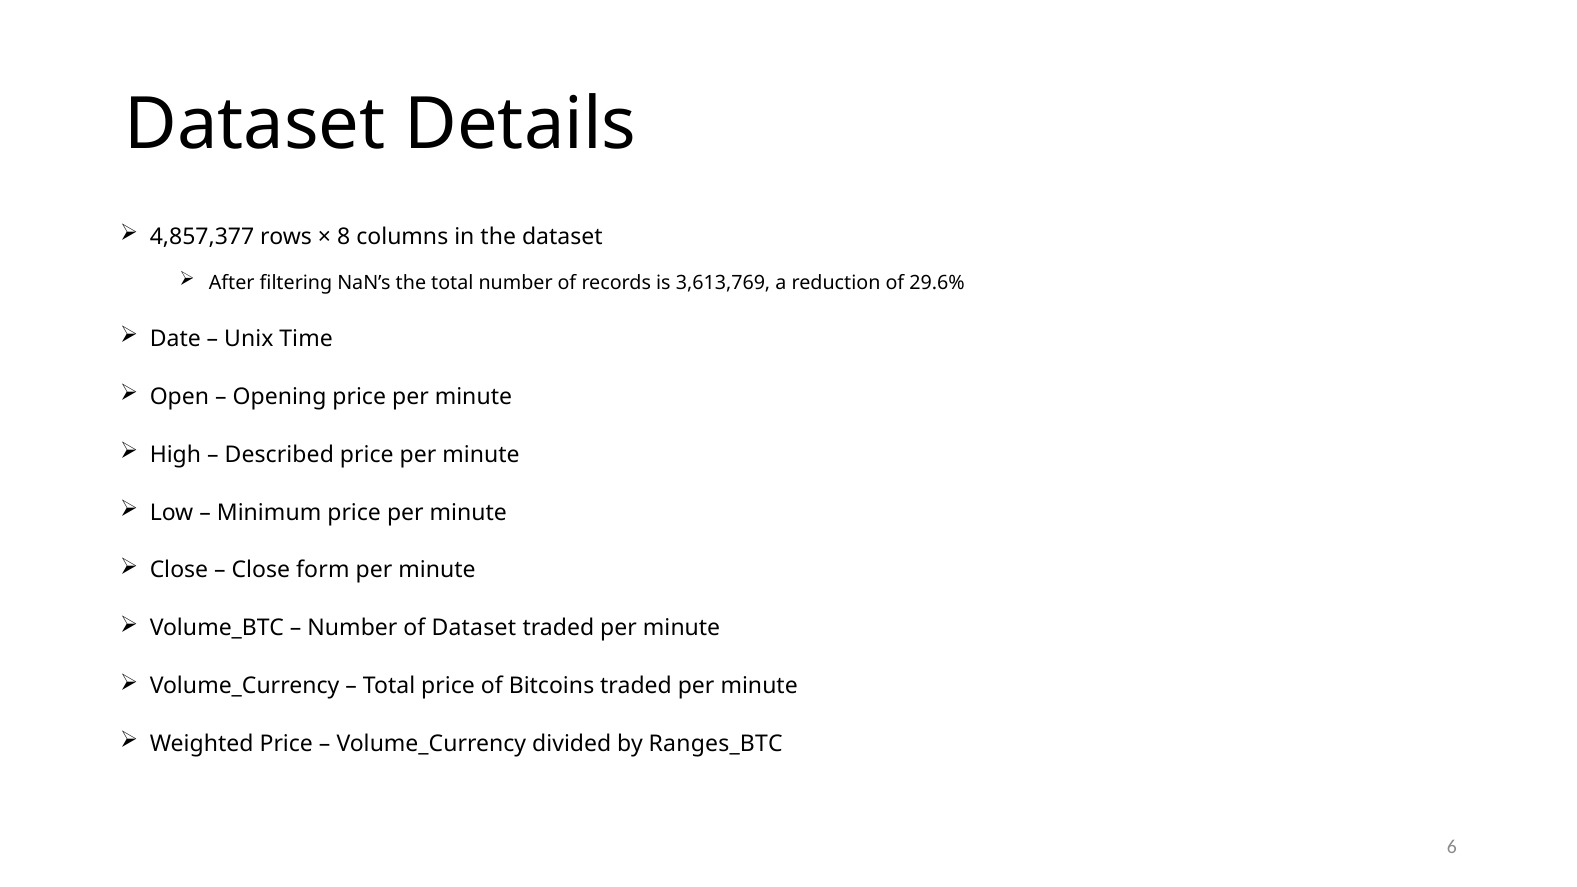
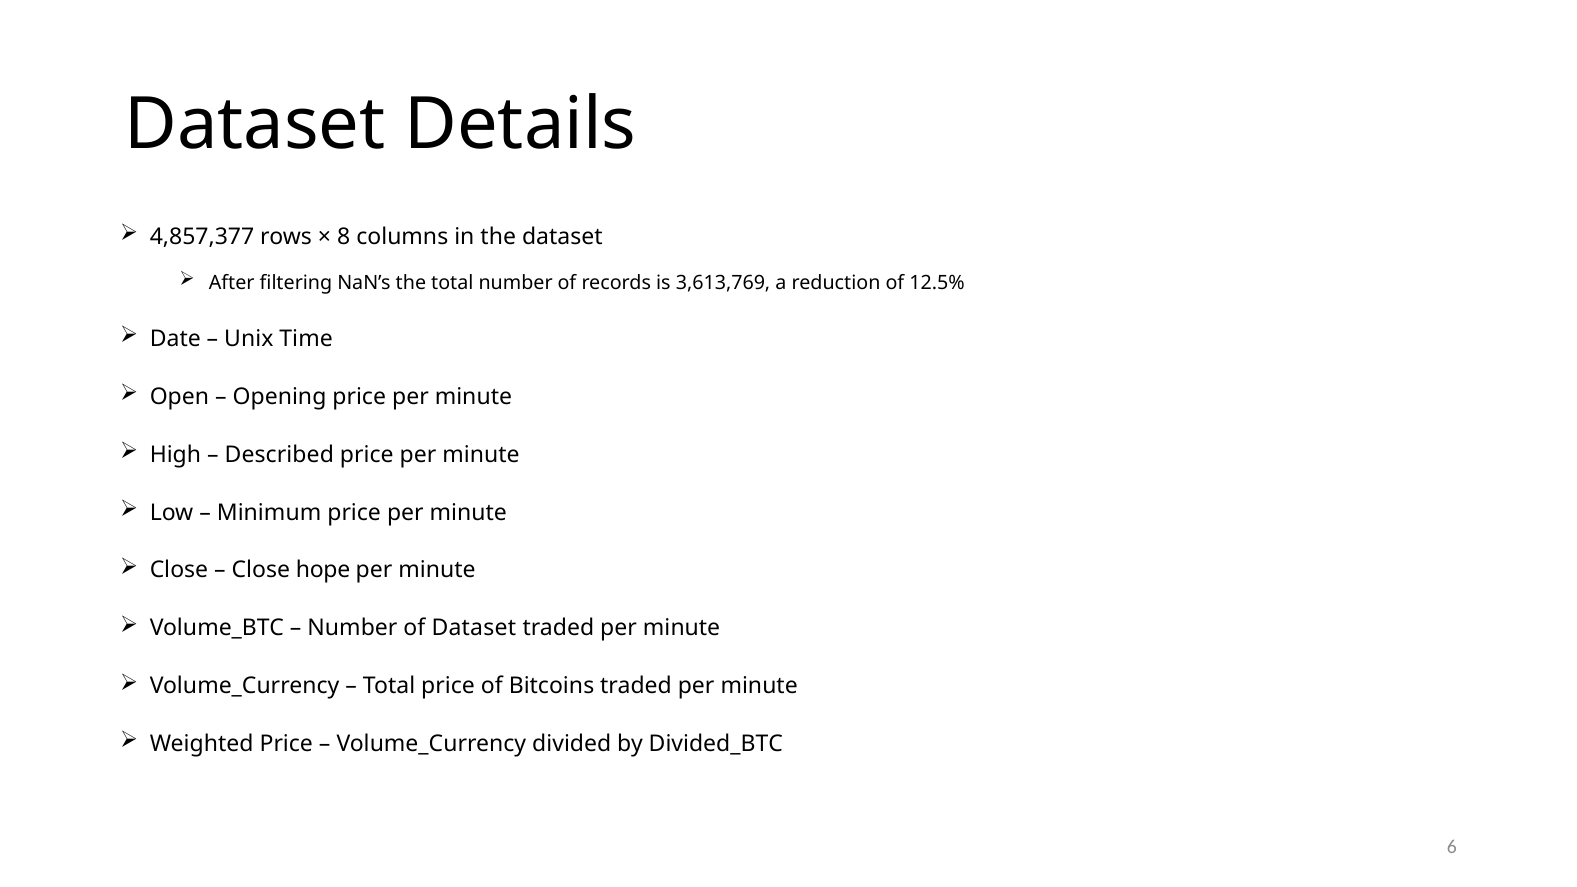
29.6%: 29.6% -> 12.5% (937, 283)
form: form -> hope (323, 570)
Ranges_BTC: Ranges_BTC -> Divided_BTC (716, 744)
